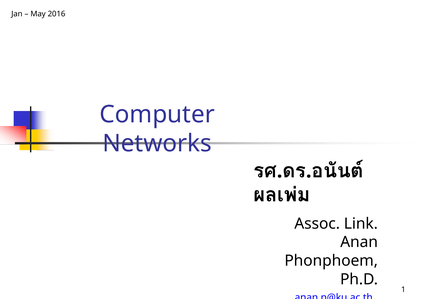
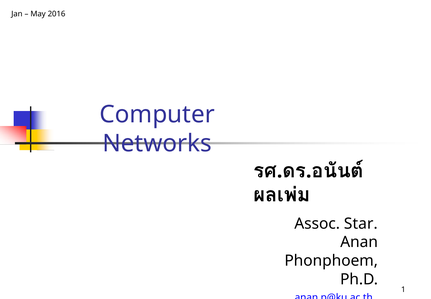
Link: Link -> Star (361, 223)
